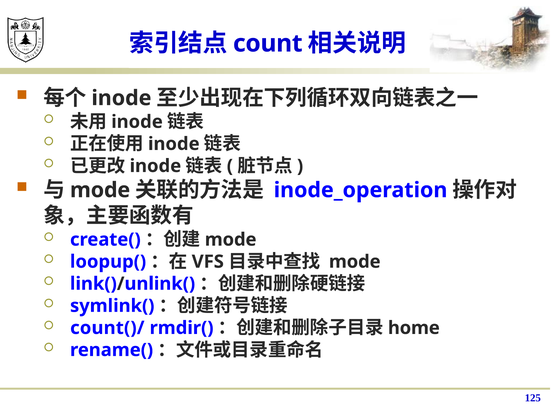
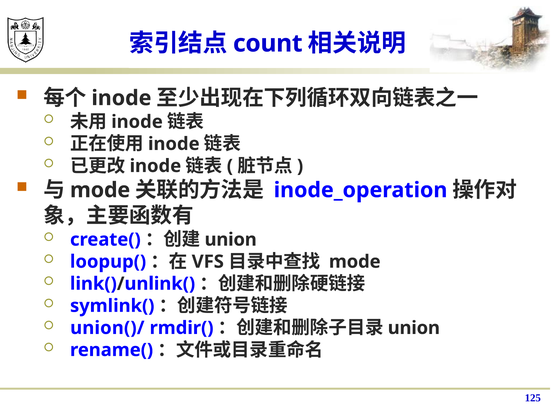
mode: mode -> union (231, 240)
count()/: count()/ -> union()/ (107, 328)
home: home -> union (414, 328)
